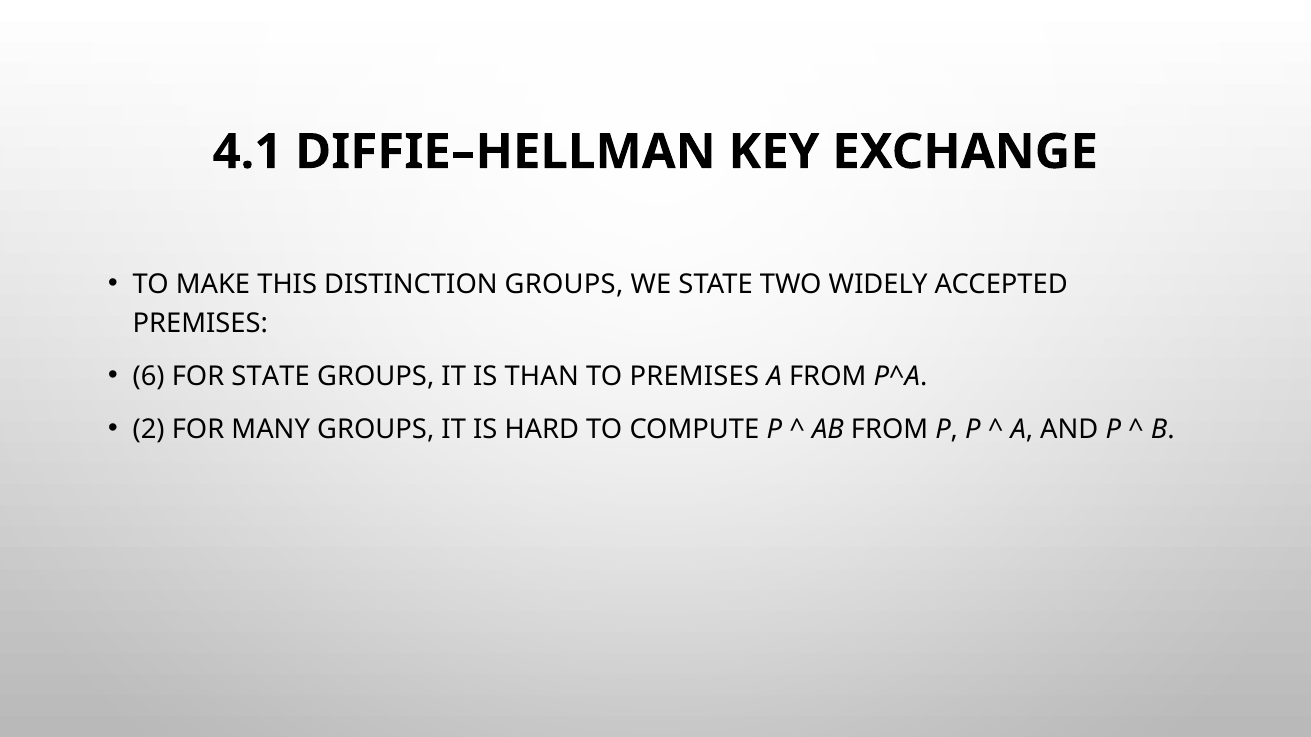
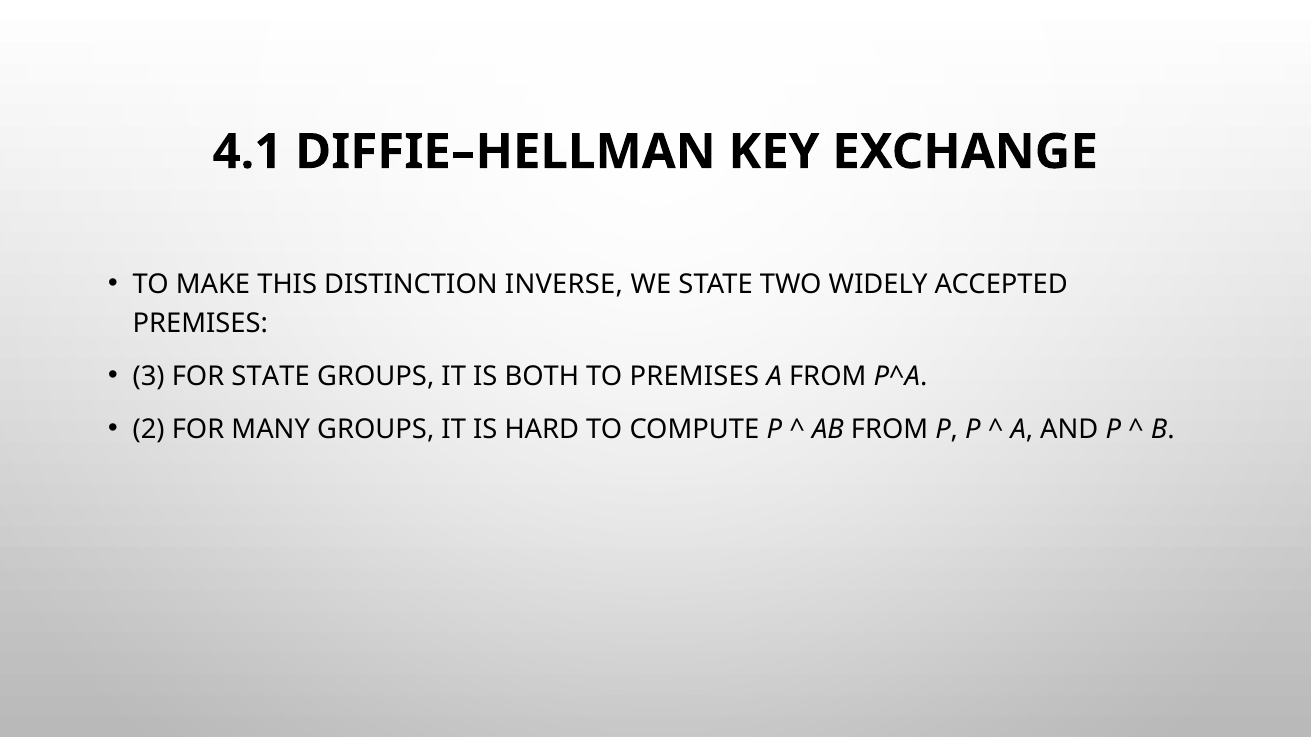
DISTINCTION GROUPS: GROUPS -> INVERSE (564, 284)
6: 6 -> 3 (149, 377)
THAN: THAN -> BOTH (542, 377)
